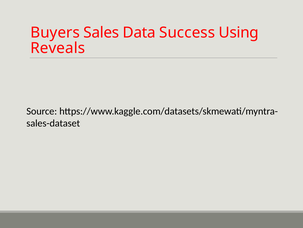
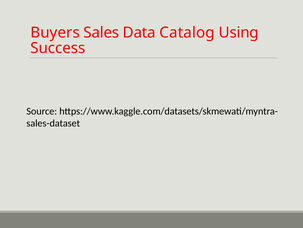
Success: Success -> Catalog (187, 33)
Reveals: Reveals -> Success (58, 48)
